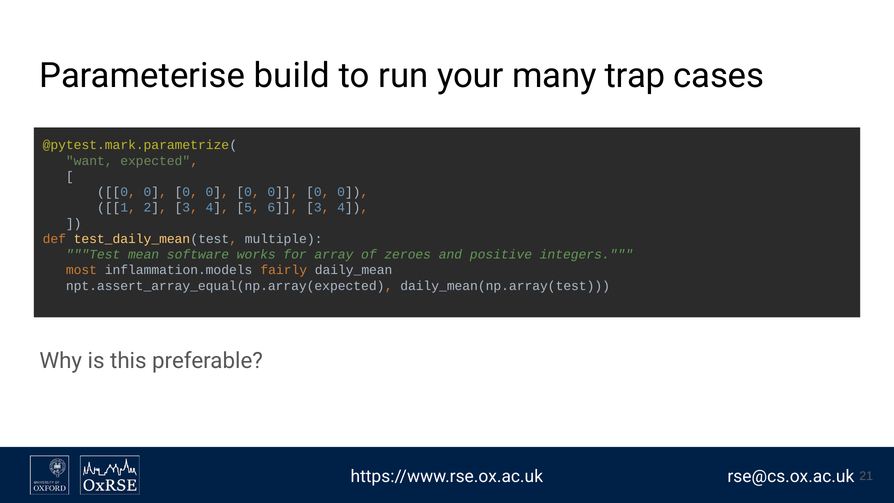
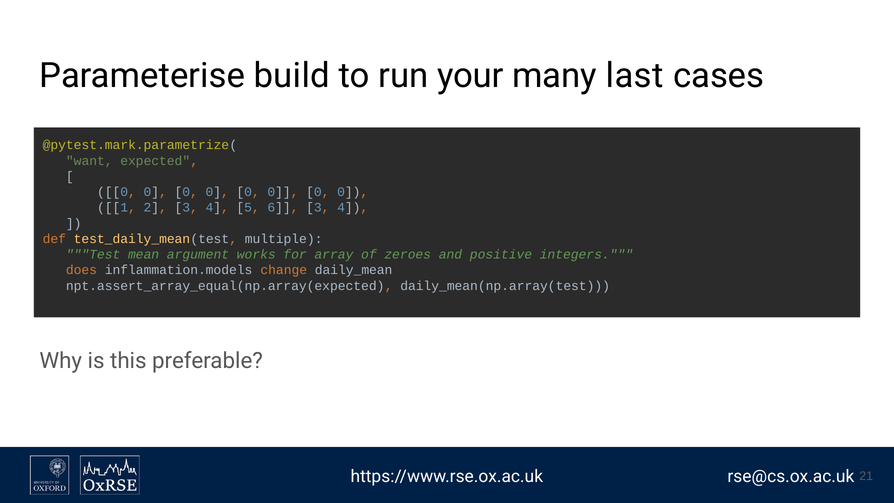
trap: trap -> last (635, 76)
software: software -> argument (198, 255)
most: most -> does (81, 270)
fairly: fairly -> change (284, 270)
